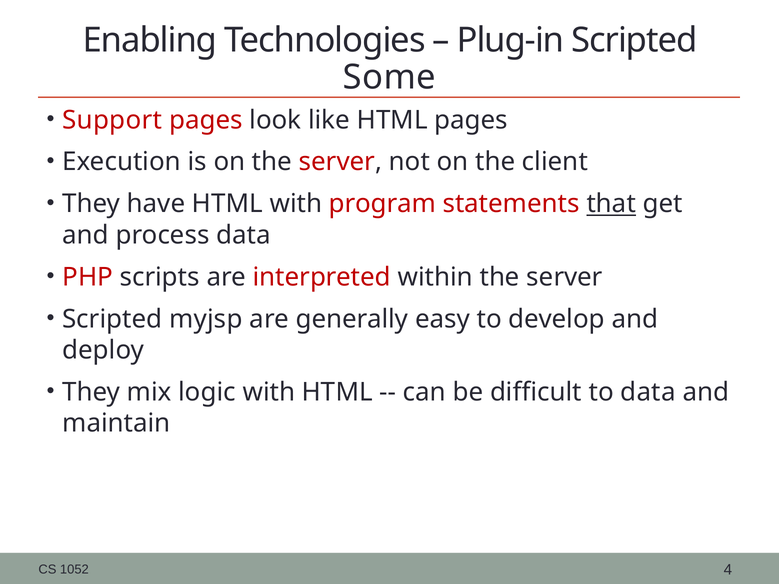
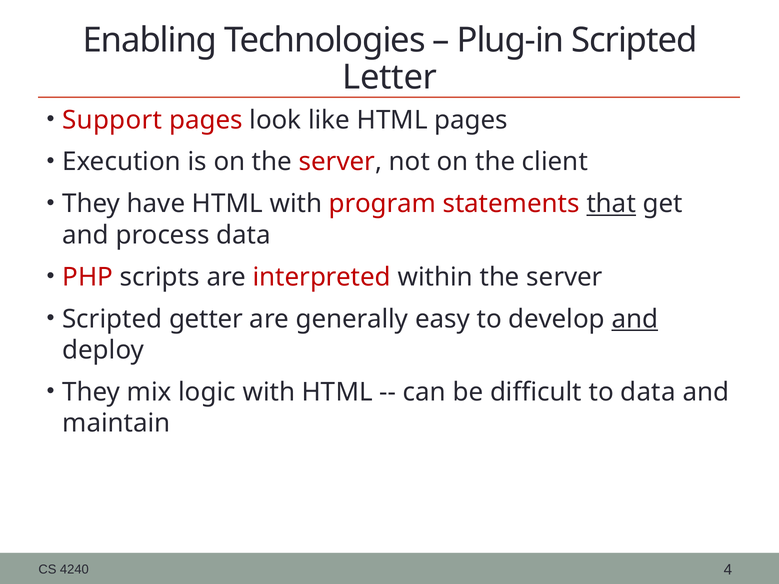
Some: Some -> Letter (390, 78)
myjsp: myjsp -> getter (206, 319)
and underline: none -> present (635, 319)
1052: 1052 -> 4240 (74, 570)
